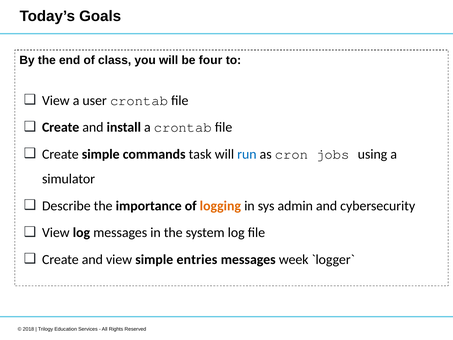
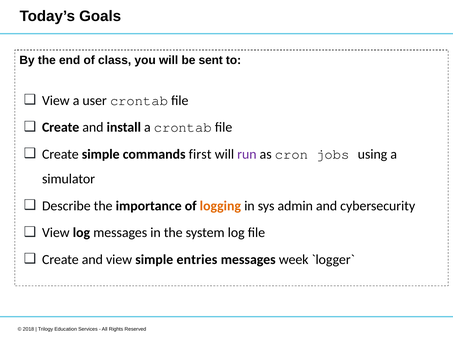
four: four -> sent (211, 60)
task: task -> first (200, 154)
run colour: blue -> purple (247, 154)
